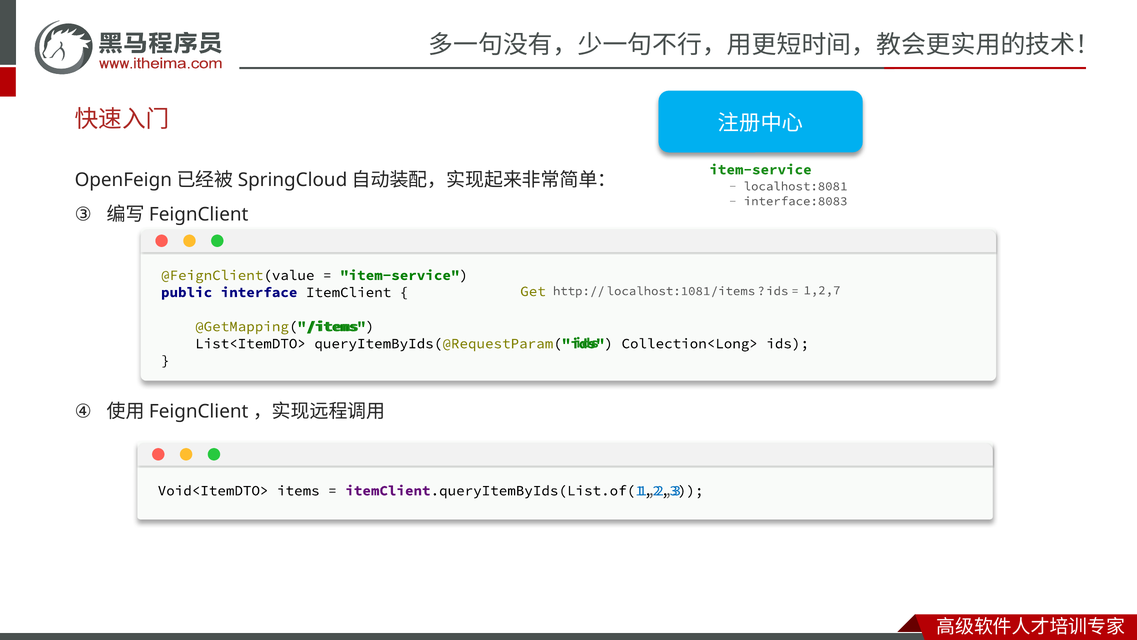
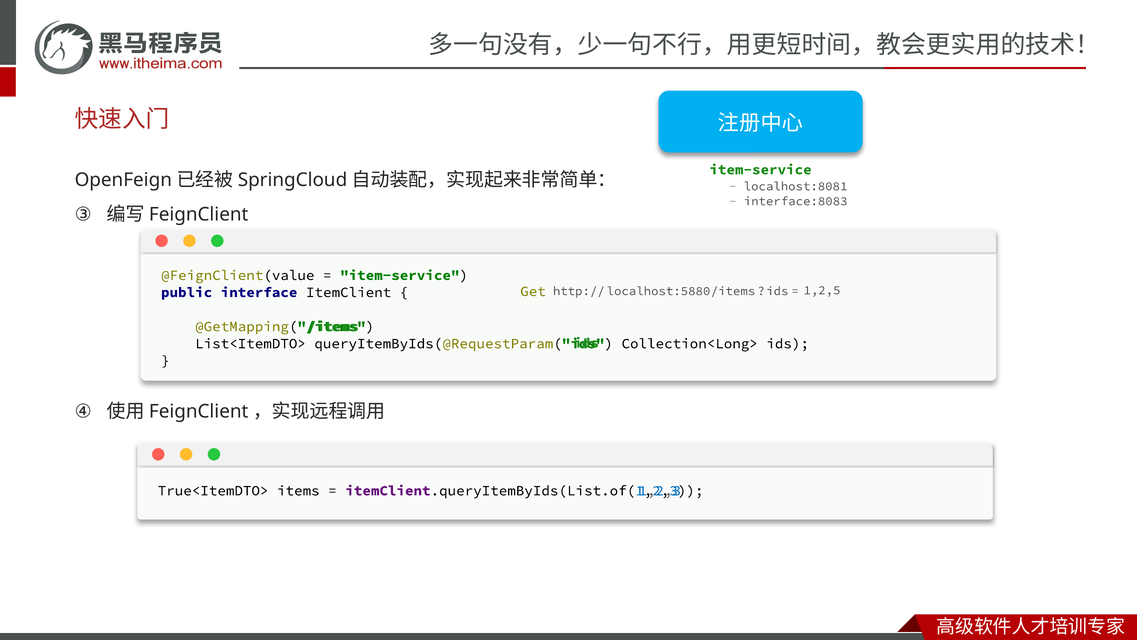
1,2,7: 1,2,7 -> 1,2,5 (822, 290)
localhost:1081: localhost:1081 -> localhost:5880 (658, 291)
Void<ItemDTO>: Void<ItemDTO> -> True<ItemDTO> (213, 490)
